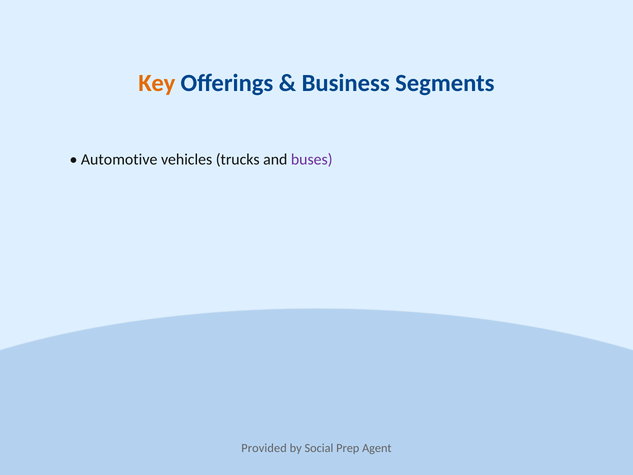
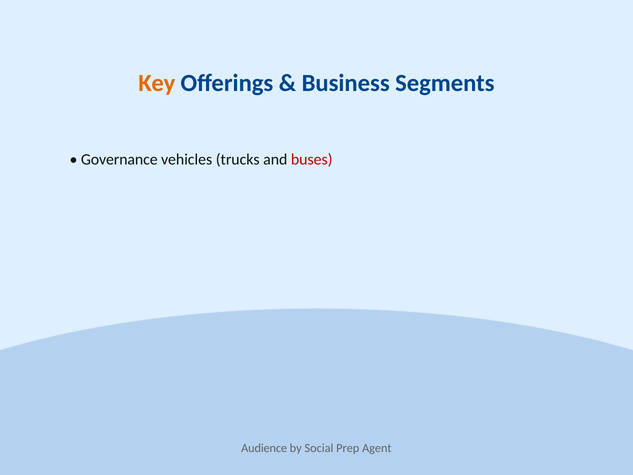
Automotive: Automotive -> Governance (119, 159)
buses colour: purple -> red (312, 159)
Provided: Provided -> Audience (264, 448)
